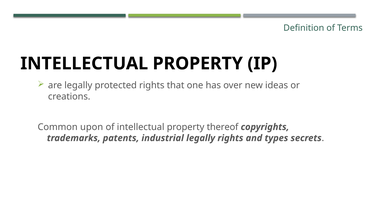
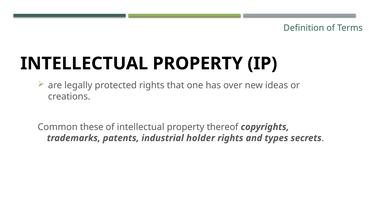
upon: upon -> these (92, 127)
industrial legally: legally -> holder (201, 138)
